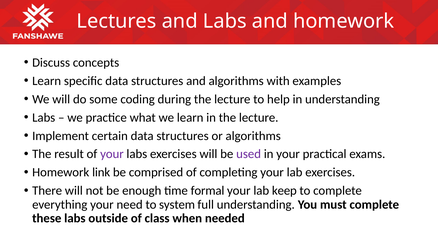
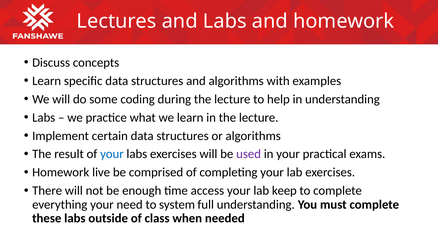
your colour: purple -> blue (112, 154)
link: link -> live (101, 173)
formal: formal -> access (207, 191)
